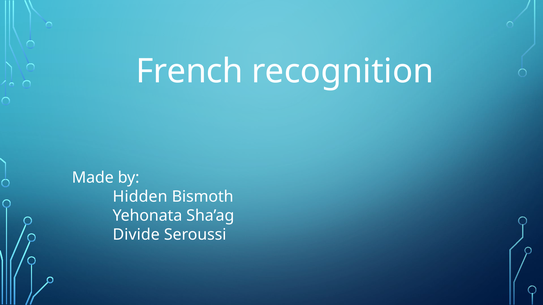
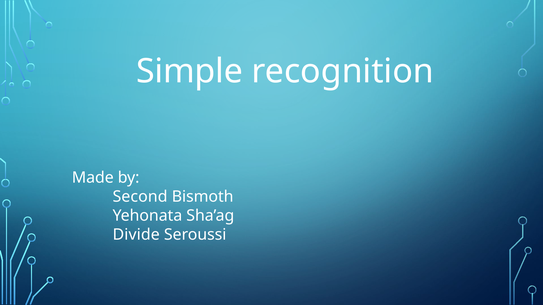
French: French -> Simple (190, 71)
Hidden: Hidden -> Second (140, 197)
